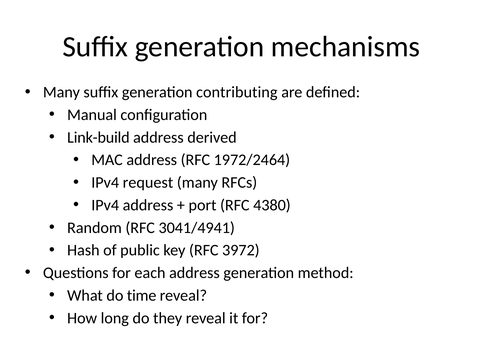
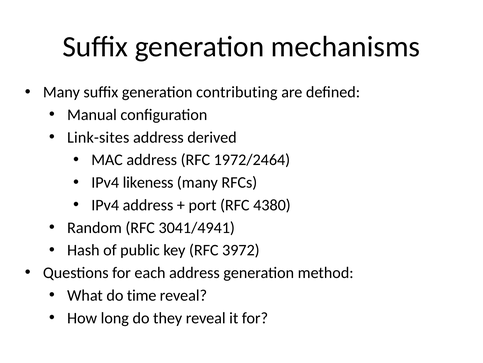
Link-build: Link-build -> Link-sites (98, 137)
request: request -> likeness (148, 182)
